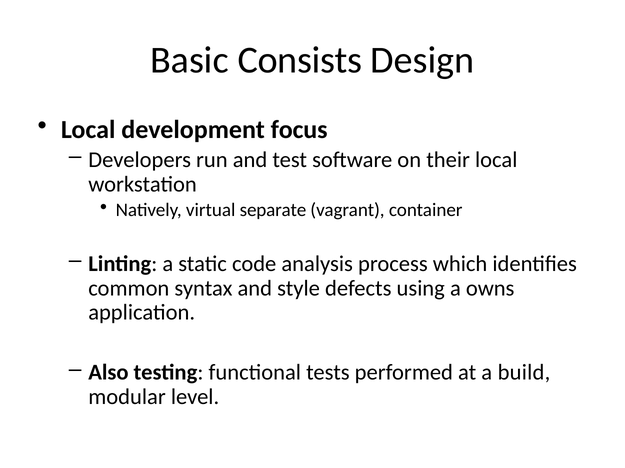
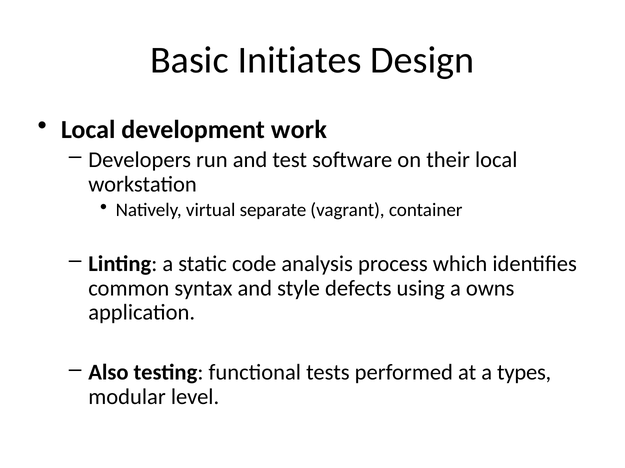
Consists: Consists -> Initiates (300, 61)
focus: focus -> work (299, 130)
build: build -> types (524, 373)
